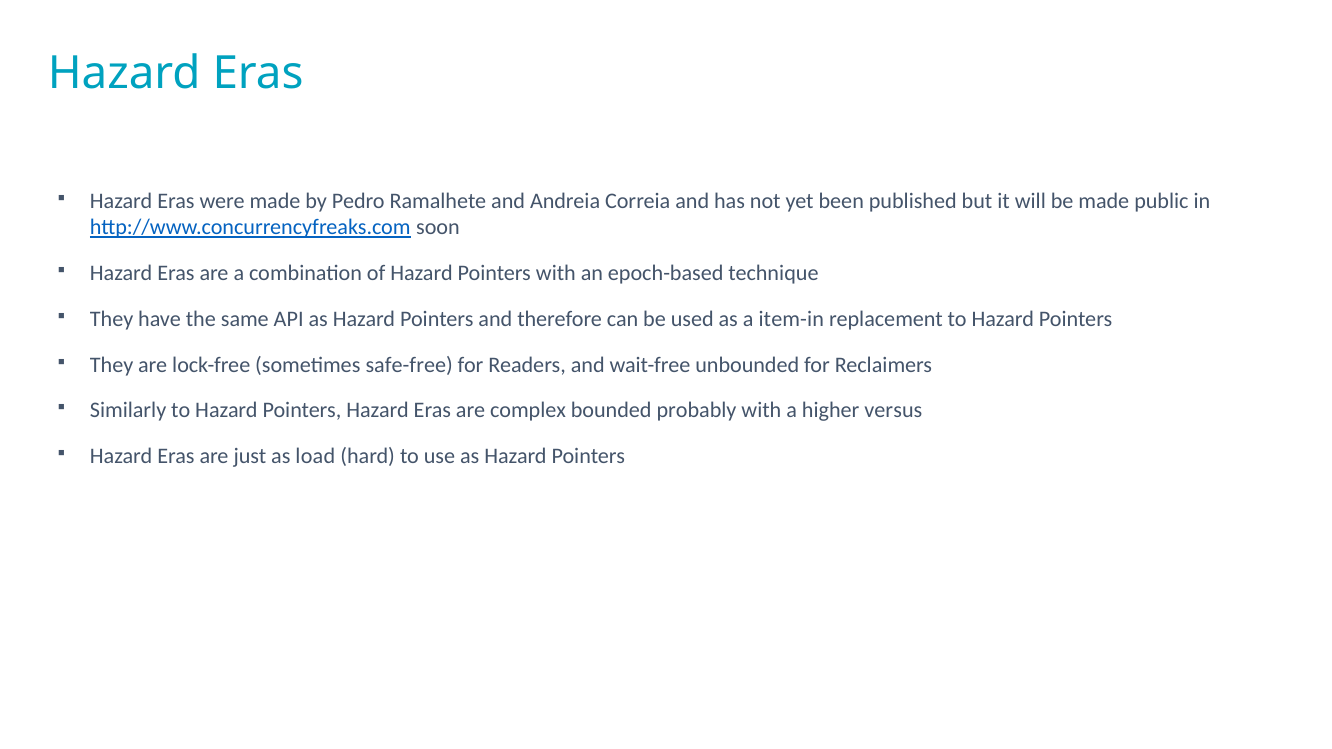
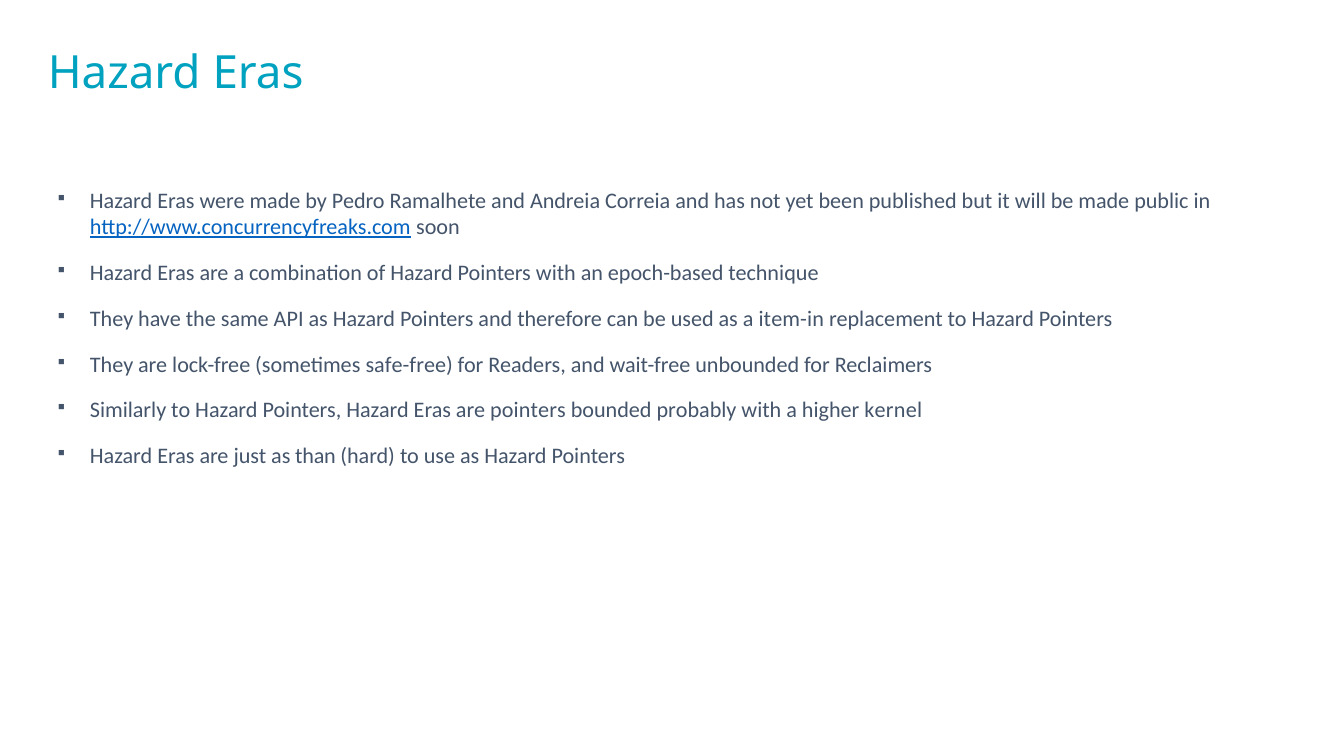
are complex: complex -> pointers (528, 411)
versus: versus -> kernel (893, 411)
load: load -> than (316, 457)
